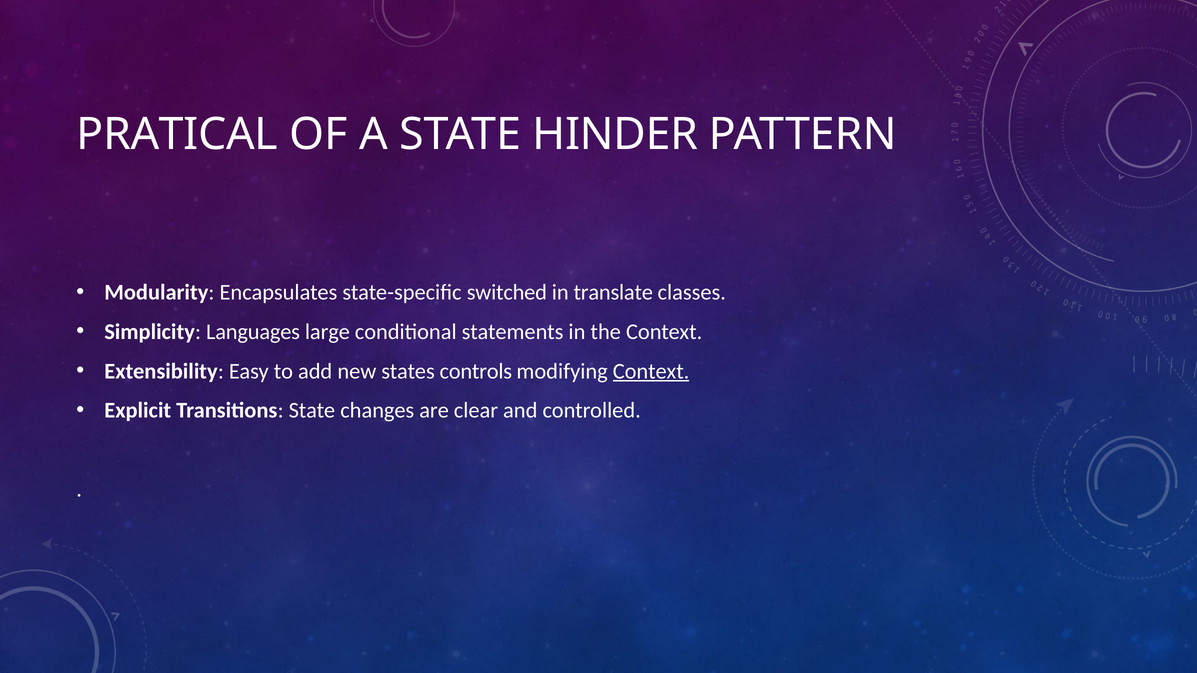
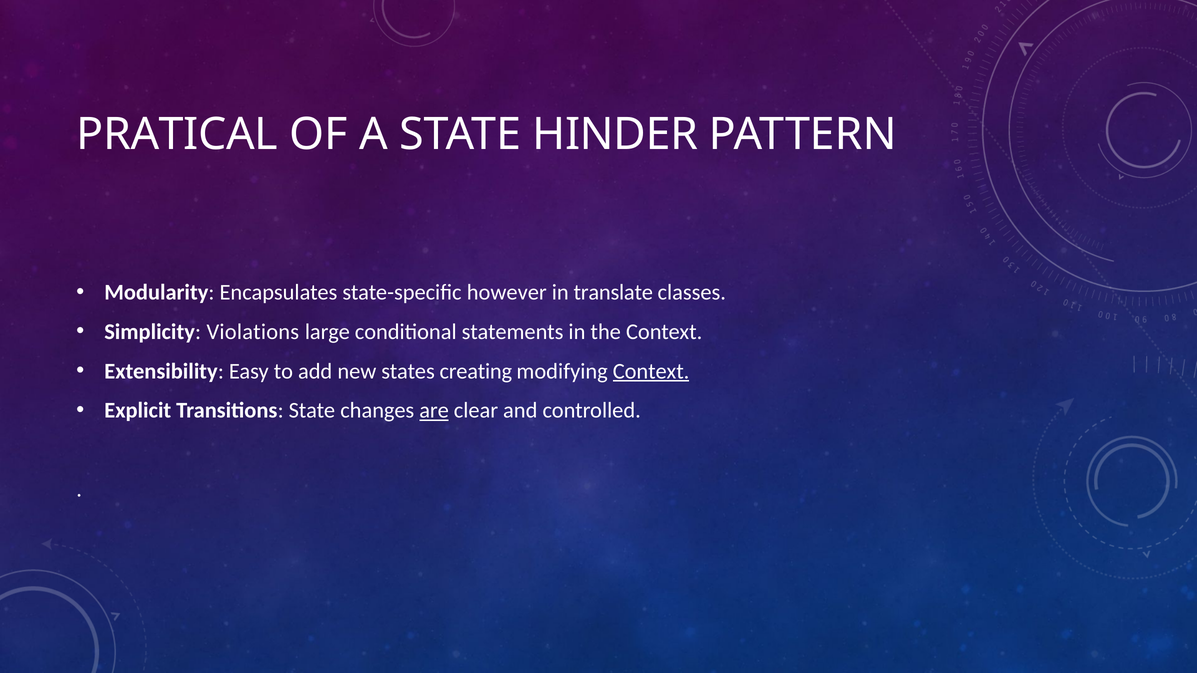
switched: switched -> however (507, 292)
Languages: Languages -> Violations (253, 332)
controls: controls -> creating (476, 371)
are underline: none -> present (434, 411)
